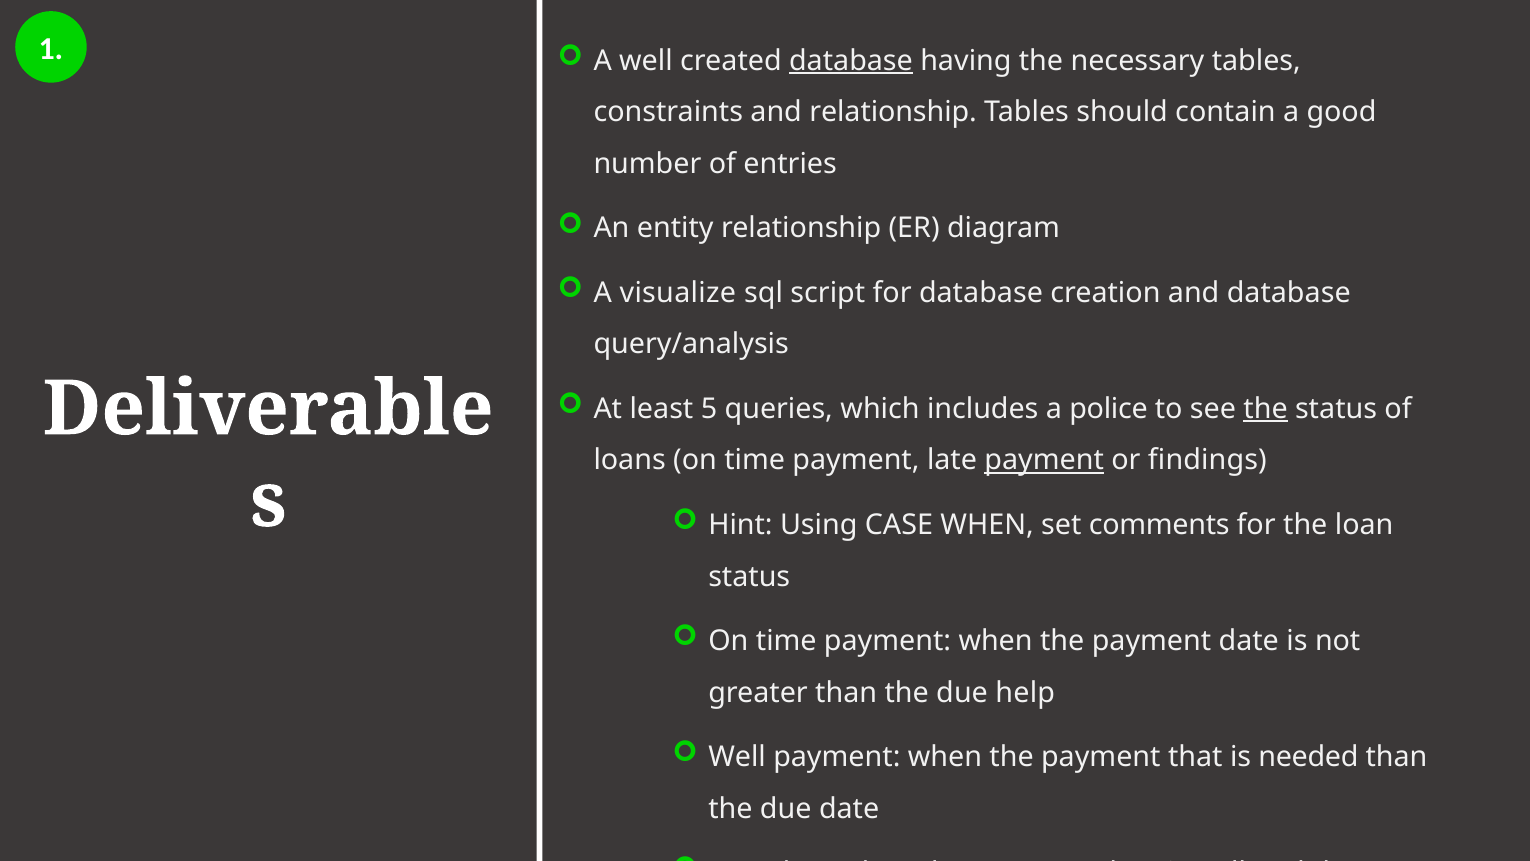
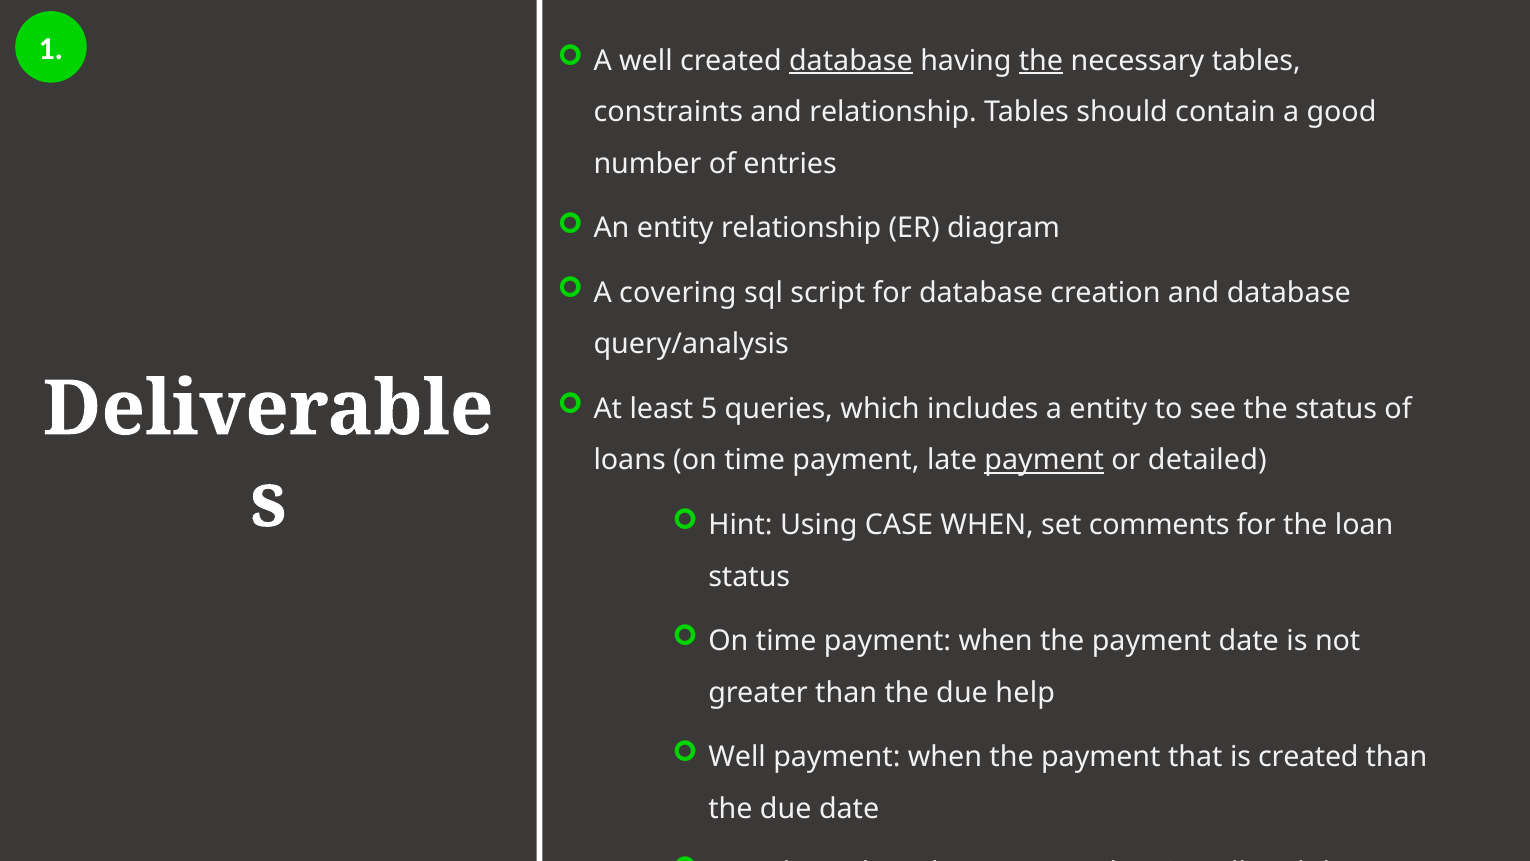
the underline: none -> present (1041, 61)
visualize: visualize -> covering (678, 293)
a police: police -> entity (1108, 409)
the underline: present -> none (1266, 409)
findings: findings -> detailed (1207, 460)
is needed: needed -> created (1308, 757)
